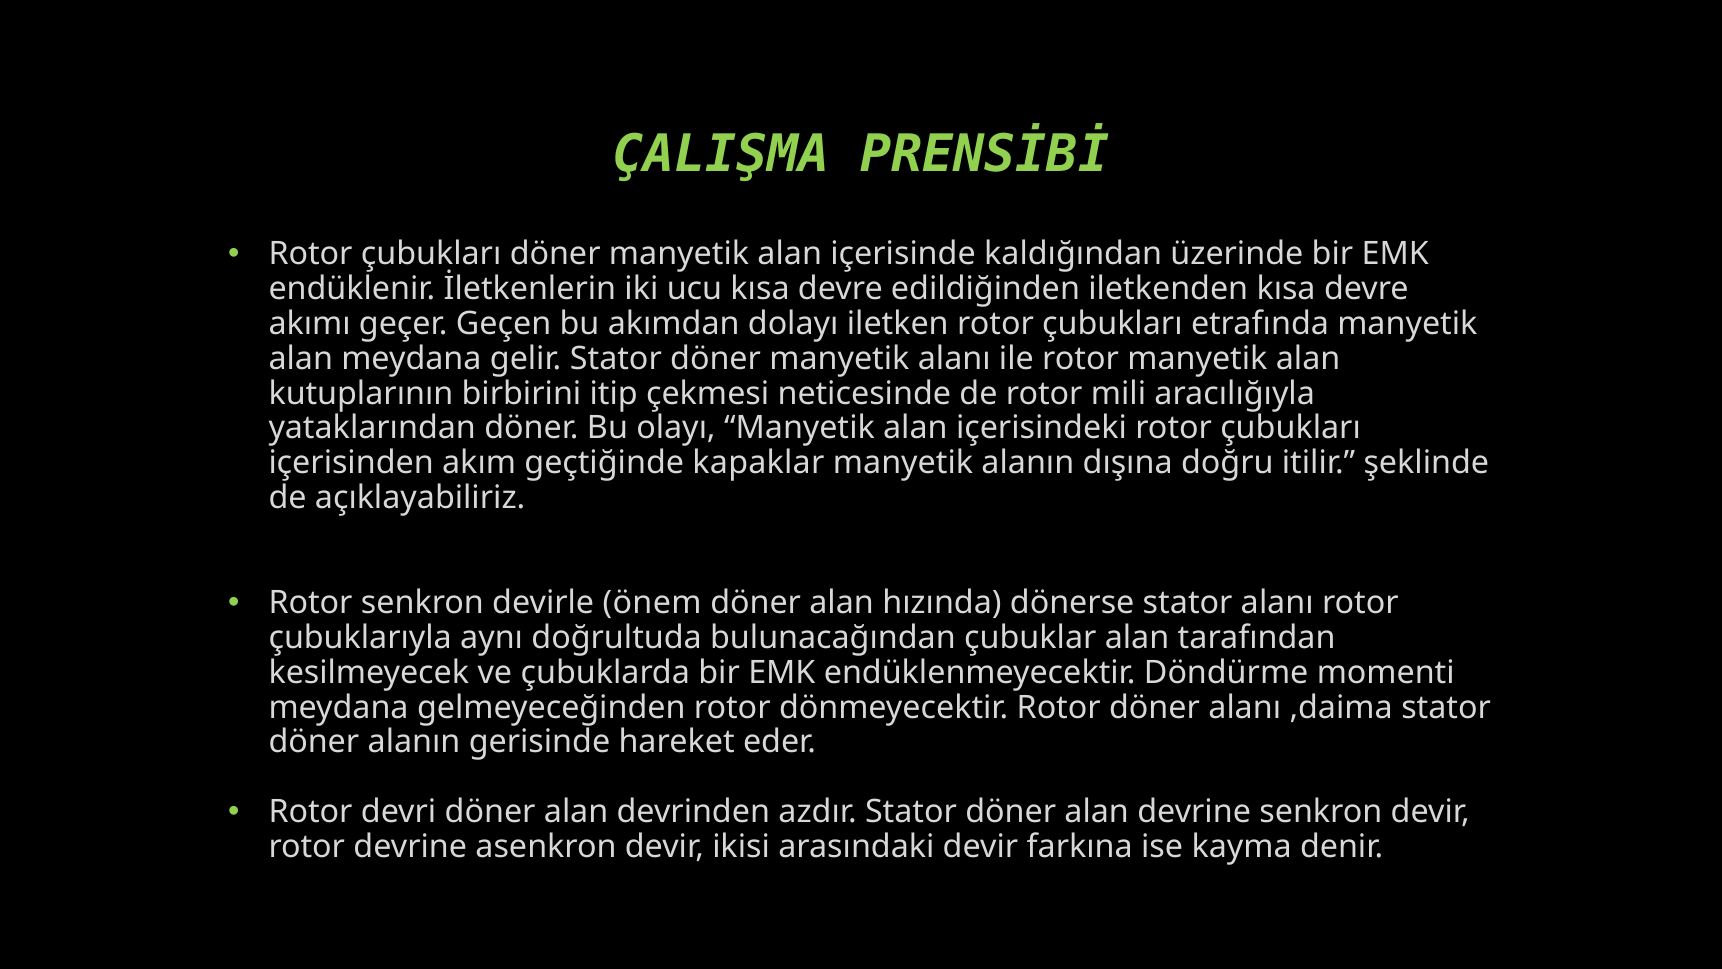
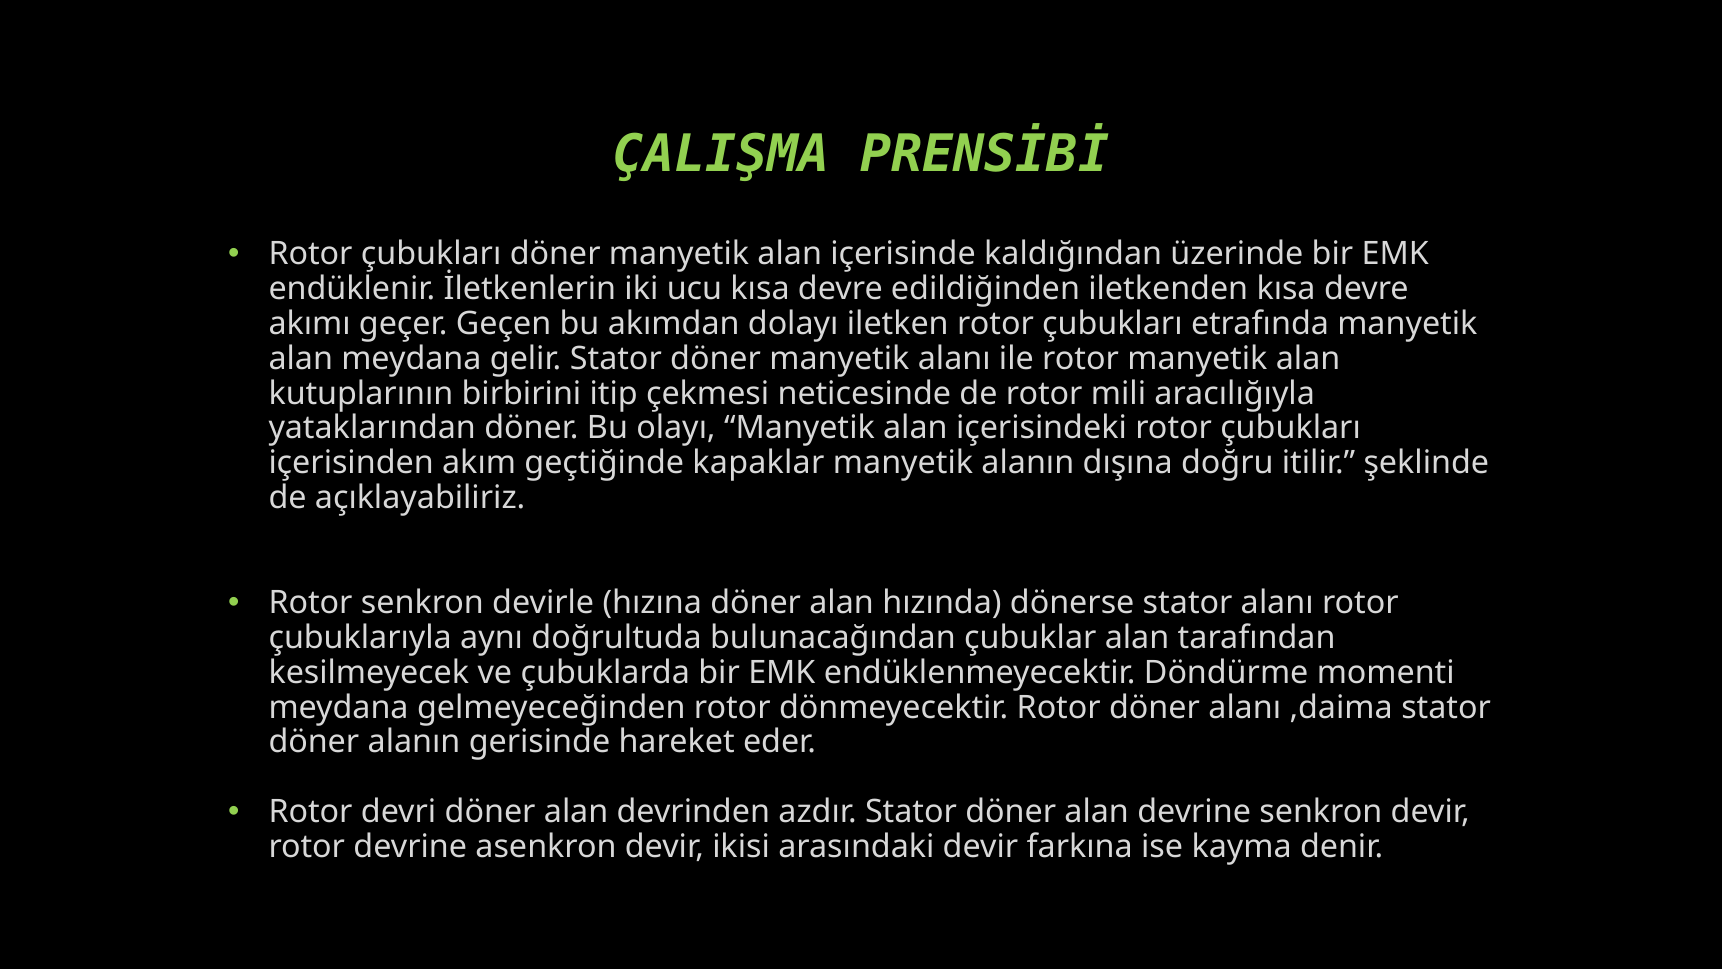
önem: önem -> hızına (652, 602)
